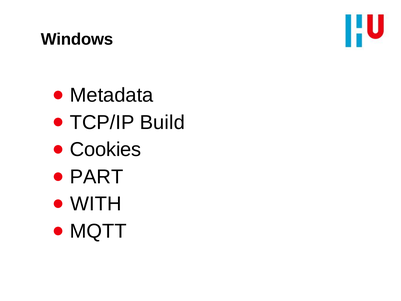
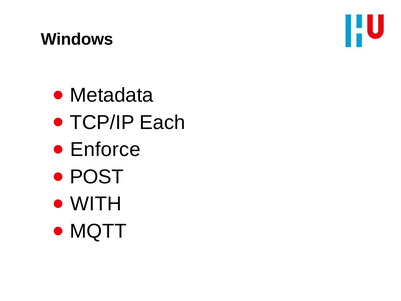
Build: Build -> Each (162, 122)
Cookies: Cookies -> Enforce (105, 149)
PART: PART -> POST (97, 177)
